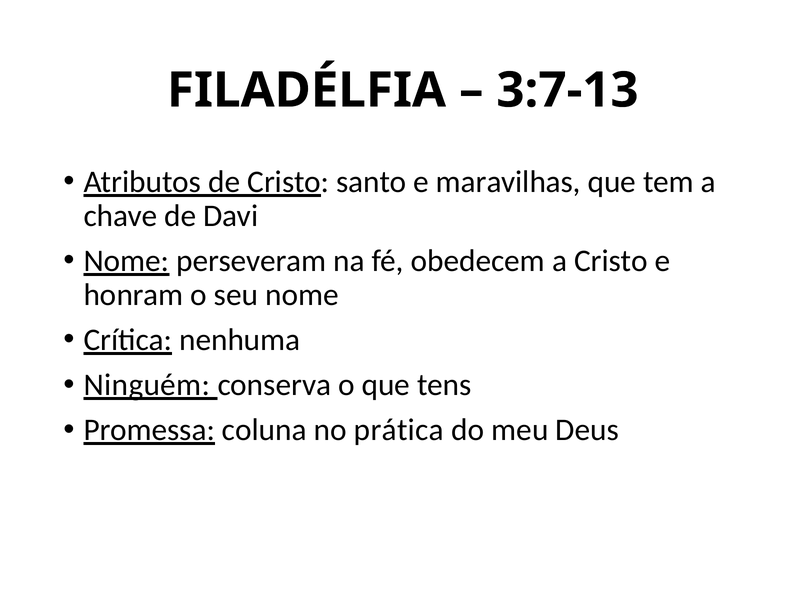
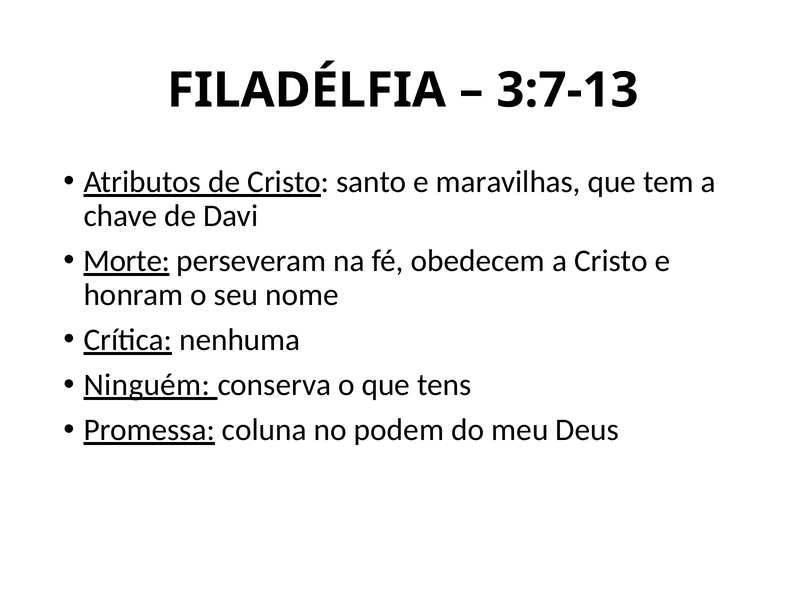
Nome: Nome -> Morte (127, 261)
prática: prática -> podem (399, 430)
